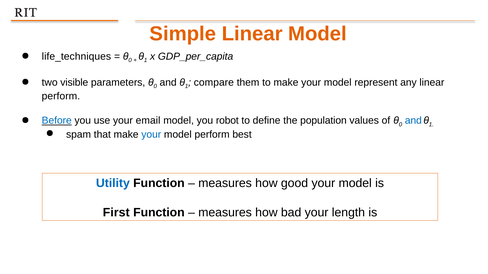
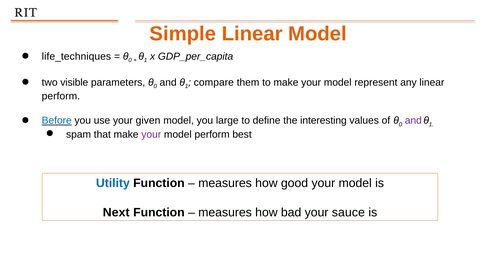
email: email -> given (148, 121)
robot: robot -> large (227, 121)
population: population -> interesting (323, 121)
and colour: blue -> purple (413, 121)
your colour: blue -> purple (151, 135)
First: First -> Next (116, 213)
length: length -> sauce (348, 213)
